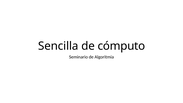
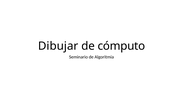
Sencilla: Sencilla -> Dibujar (58, 46)
